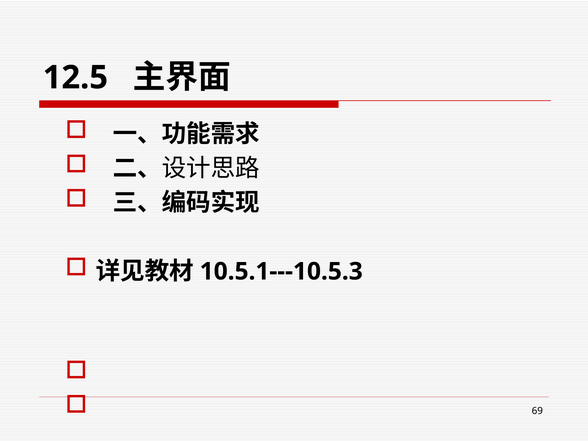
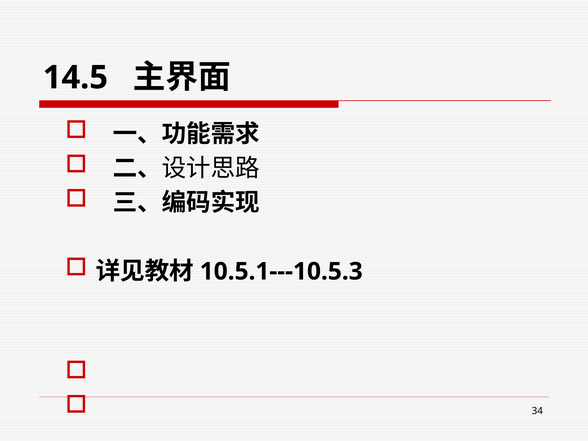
12.5: 12.5 -> 14.5 (75, 78)
69: 69 -> 34 (537, 411)
